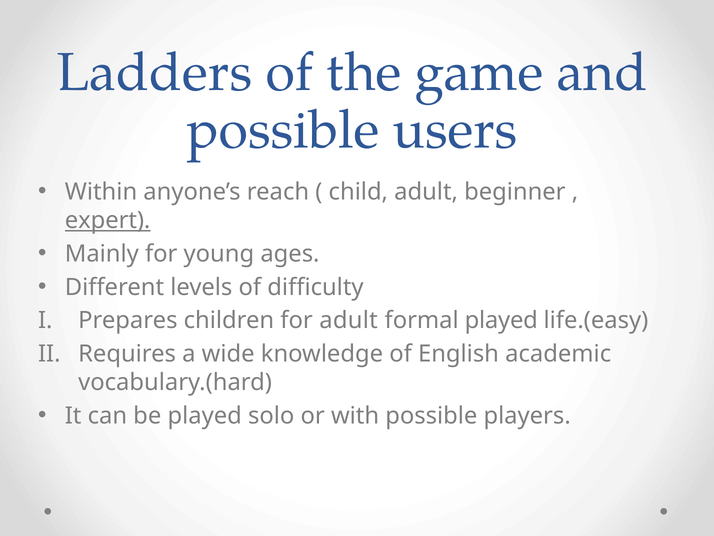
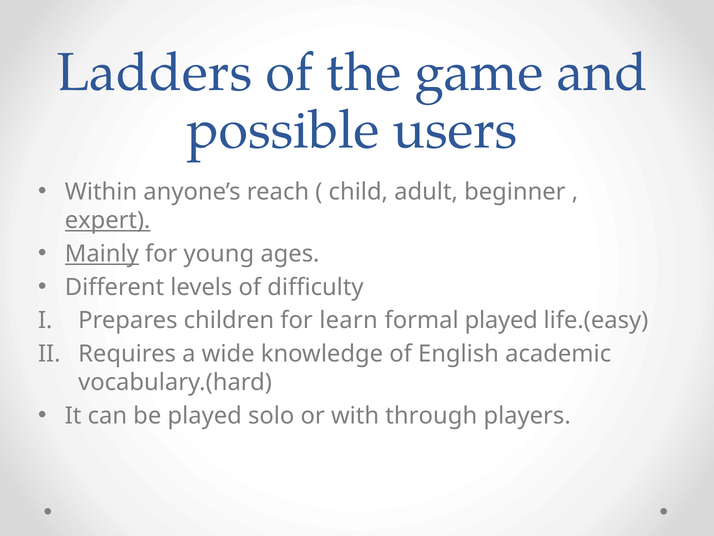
Mainly underline: none -> present (102, 254)
for adult: adult -> learn (349, 320)
with possible: possible -> through (431, 415)
